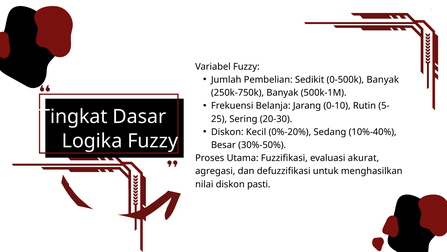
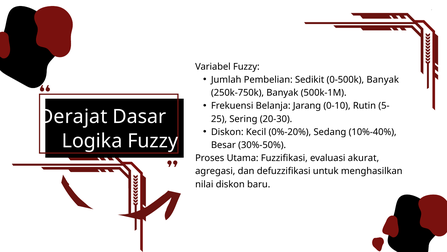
Tingkat: Tingkat -> Derajat (73, 117)
pasti: pasti -> baru (259, 184)
